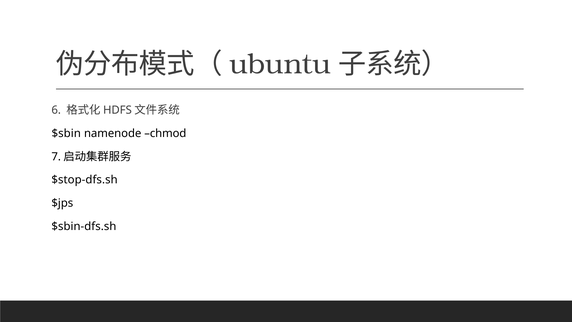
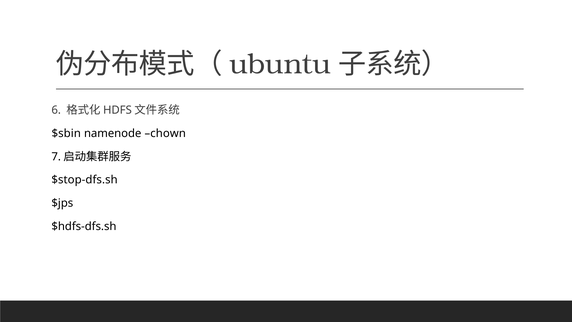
chmod: chmod -> chown (165, 133)
$sbin-dfs.sh: $sbin-dfs.sh -> $hdfs-dfs.sh (84, 226)
